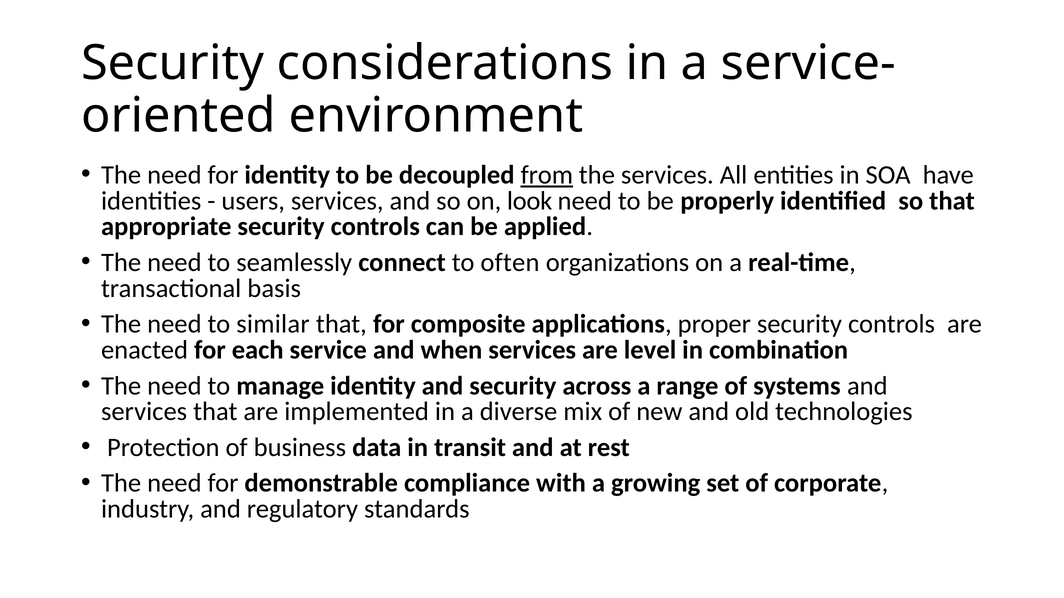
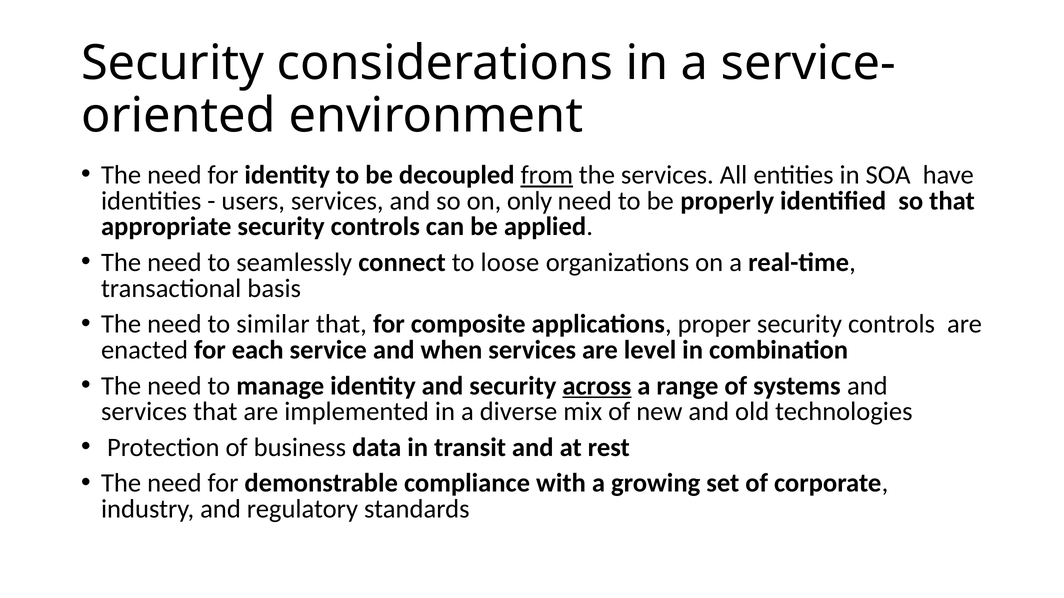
look: look -> only (530, 201)
often: often -> loose (510, 263)
across underline: none -> present (597, 386)
